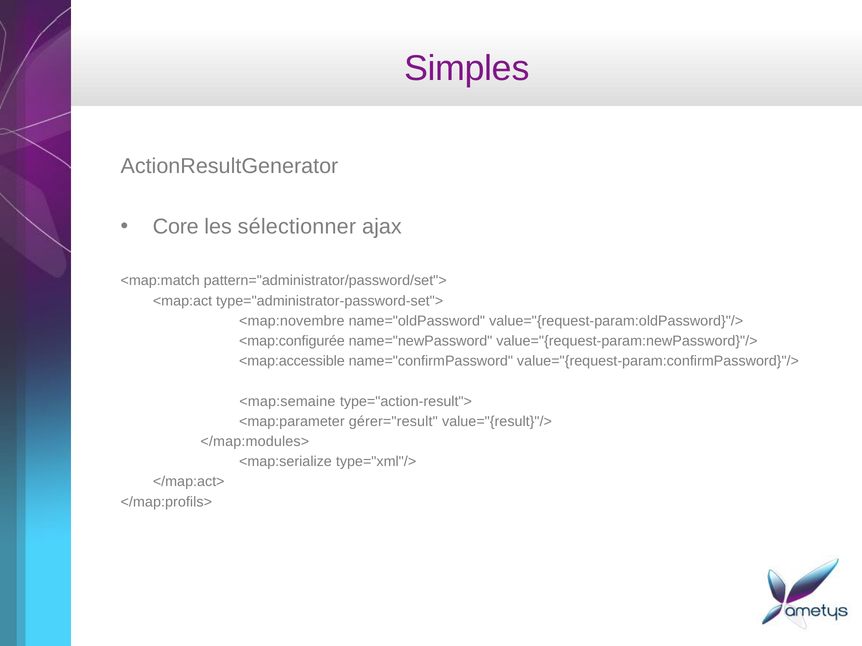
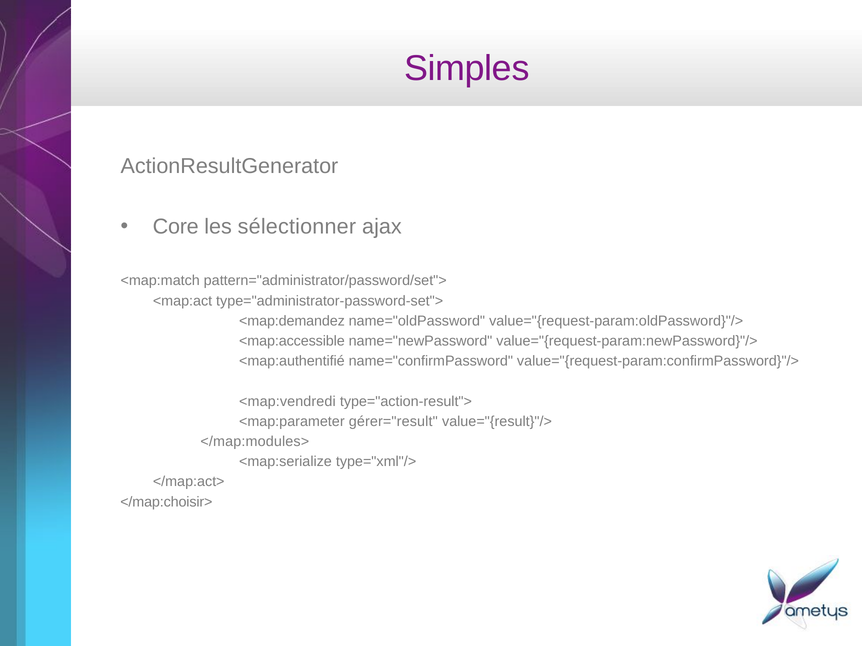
<map:novembre: <map:novembre -> <map:demandez (292, 321)
<map:configurée: <map:configurée -> <map:accessible (292, 341)
<map:accessible: <map:accessible -> <map:authentifié (292, 361)
<map:semaine: <map:semaine -> <map:vendredi (287, 402)
</map:profils>: </map:profils> -> </map:choisir> (166, 502)
